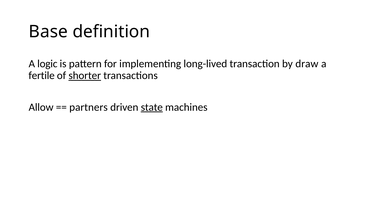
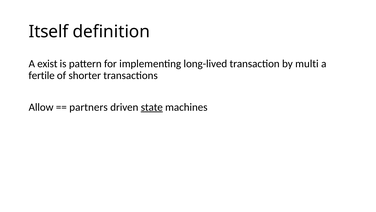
Base: Base -> Itself (48, 32)
logic: logic -> exist (47, 64)
draw: draw -> multi (307, 64)
shorter underline: present -> none (85, 75)
